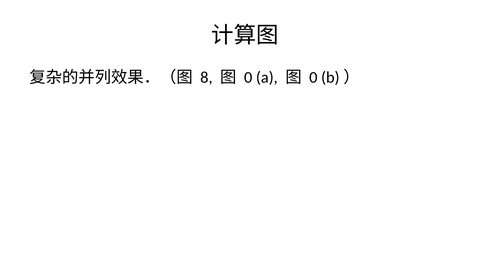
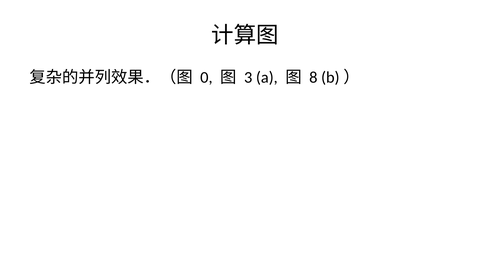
8: 8 -> 0 (206, 78)
0: 0 -> 3 (248, 78)
0: 0 -> 8 (313, 78)
